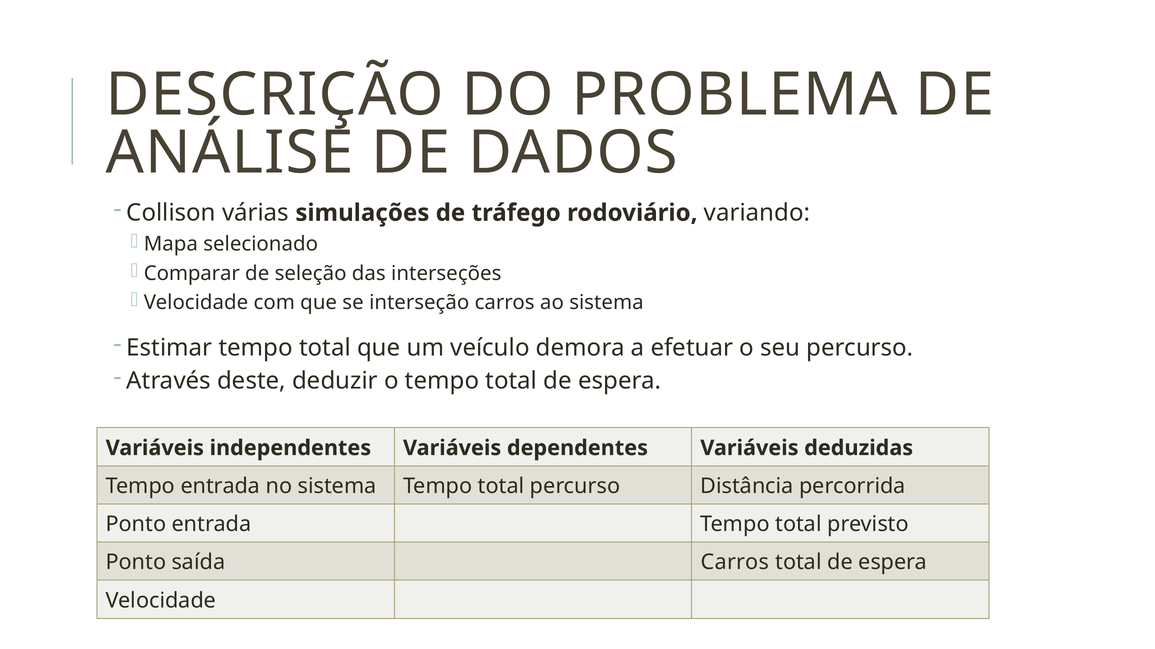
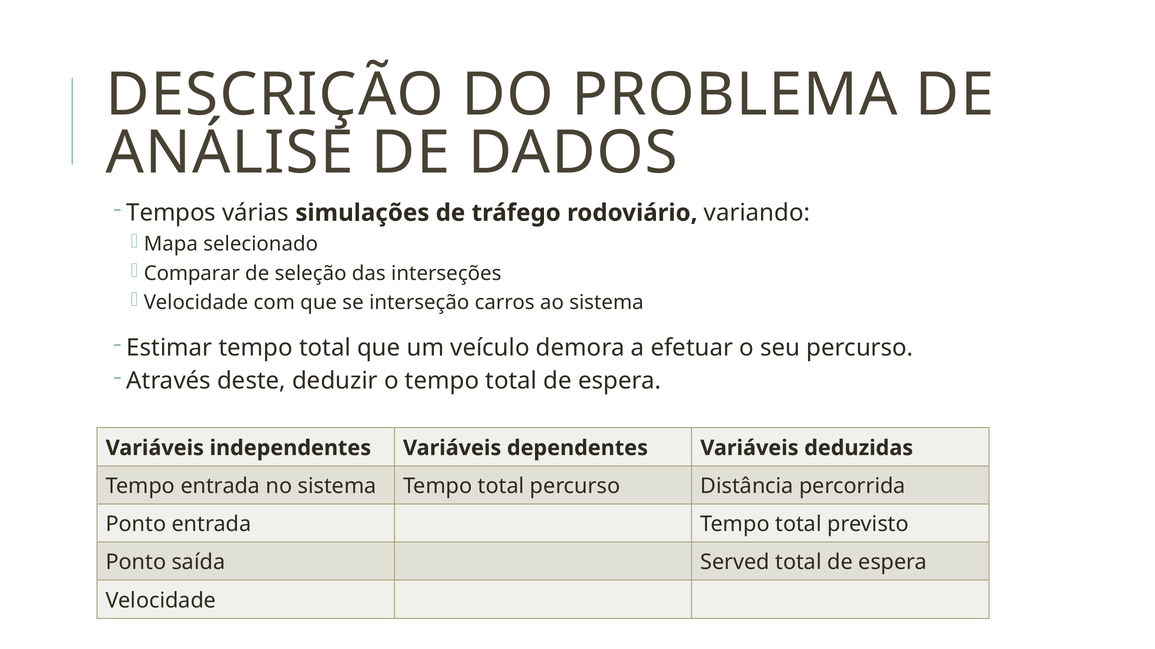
Collison: Collison -> Tempos (171, 213)
saída Carros: Carros -> Served (735, 563)
